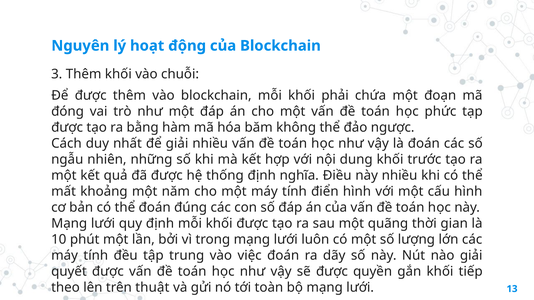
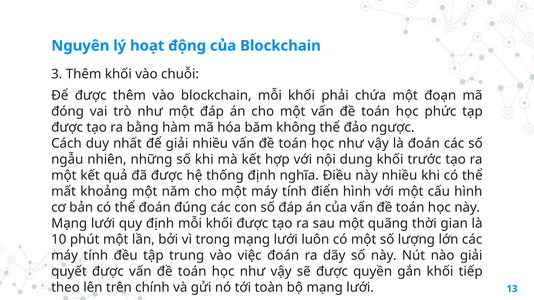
thuật: thuật -> chính (152, 288)
